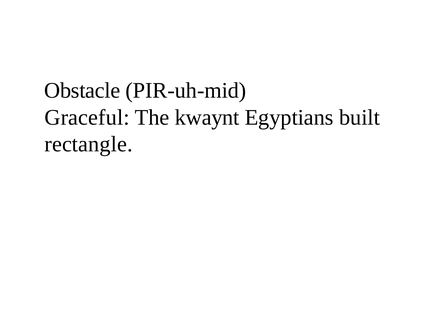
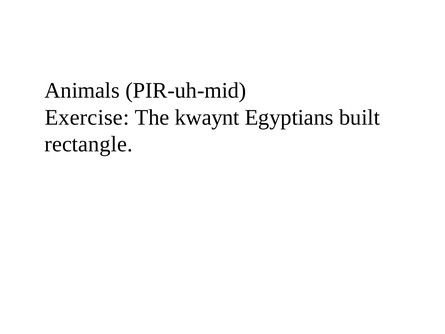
Obstacle: Obstacle -> Animals (82, 91)
Graceful: Graceful -> Exercise (87, 117)
